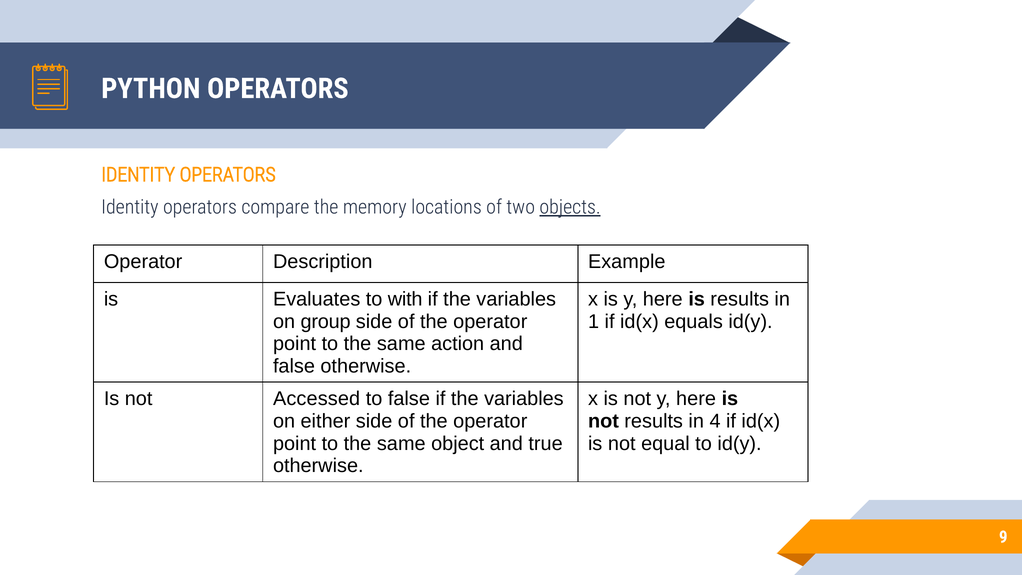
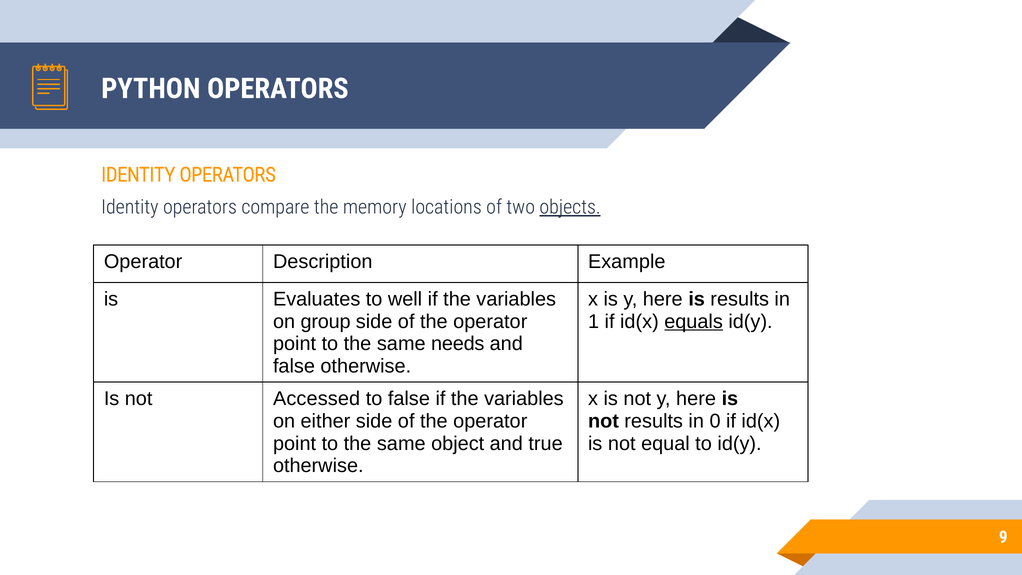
with: with -> well (405, 299)
equals underline: none -> present (694, 321)
action: action -> needs (458, 344)
4: 4 -> 0 (715, 421)
